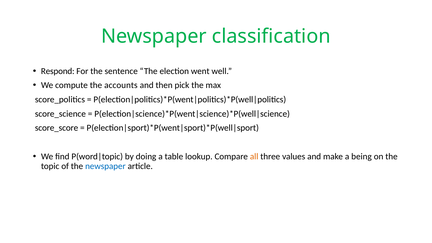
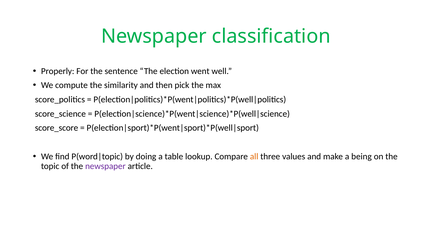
Respond: Respond -> Properly (58, 71)
accounts: accounts -> similarity (121, 85)
newspaper colour: blue -> purple (105, 166)
